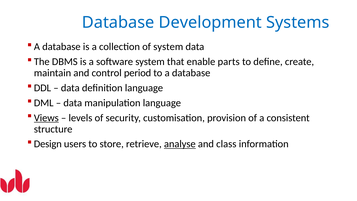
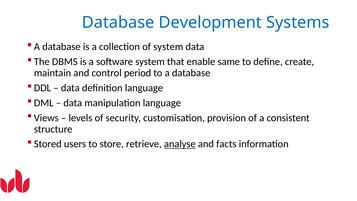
parts: parts -> same (229, 62)
Views underline: present -> none (46, 118)
Design: Design -> Stored (48, 144)
class: class -> facts (226, 144)
